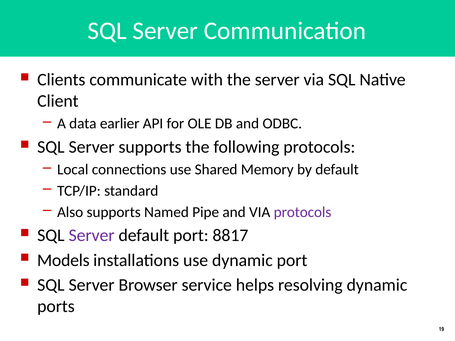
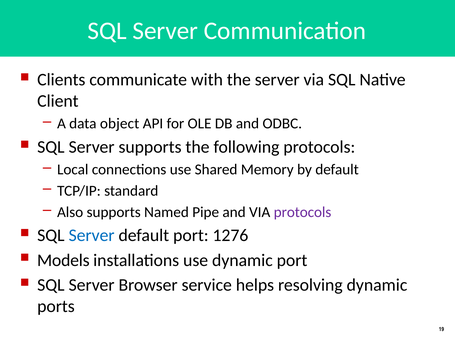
earlier: earlier -> object (120, 124)
Server colour: purple -> blue (92, 236)
8817: 8817 -> 1276 (230, 236)
